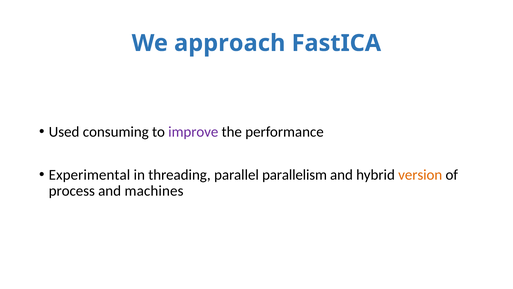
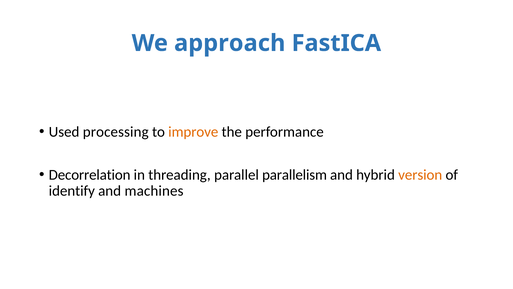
consuming: consuming -> processing (116, 132)
improve colour: purple -> orange (193, 132)
Experimental: Experimental -> Decorrelation (90, 175)
process: process -> identify (72, 191)
